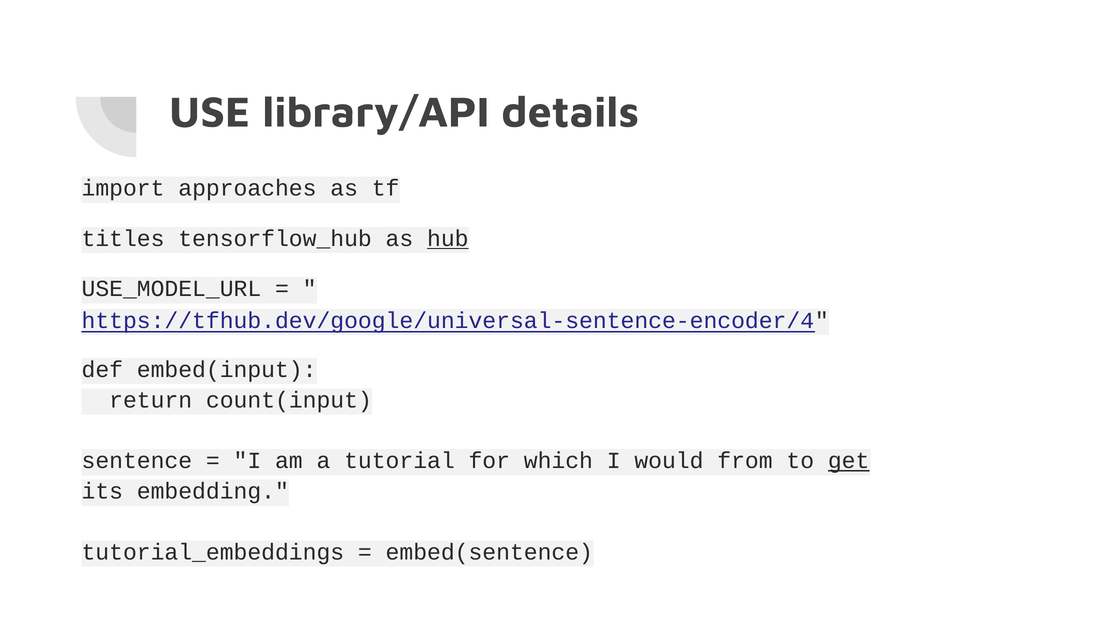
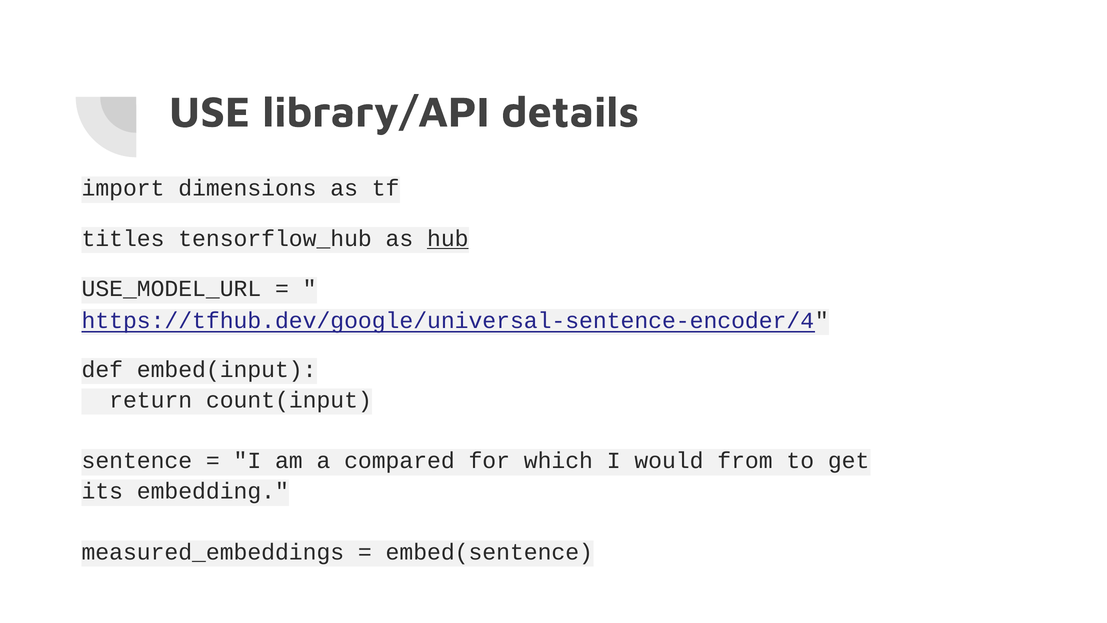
approaches: approaches -> dimensions (247, 188)
tutorial: tutorial -> compared (399, 461)
get underline: present -> none (849, 461)
tutorial_embeddings: tutorial_embeddings -> measured_embeddings (213, 552)
